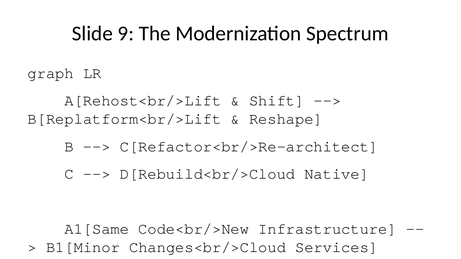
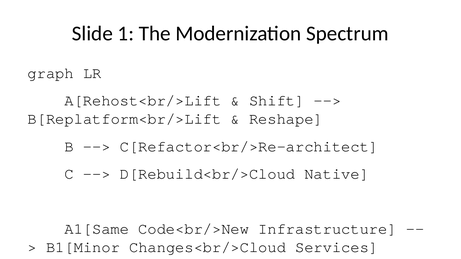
9: 9 -> 1 (126, 33)
